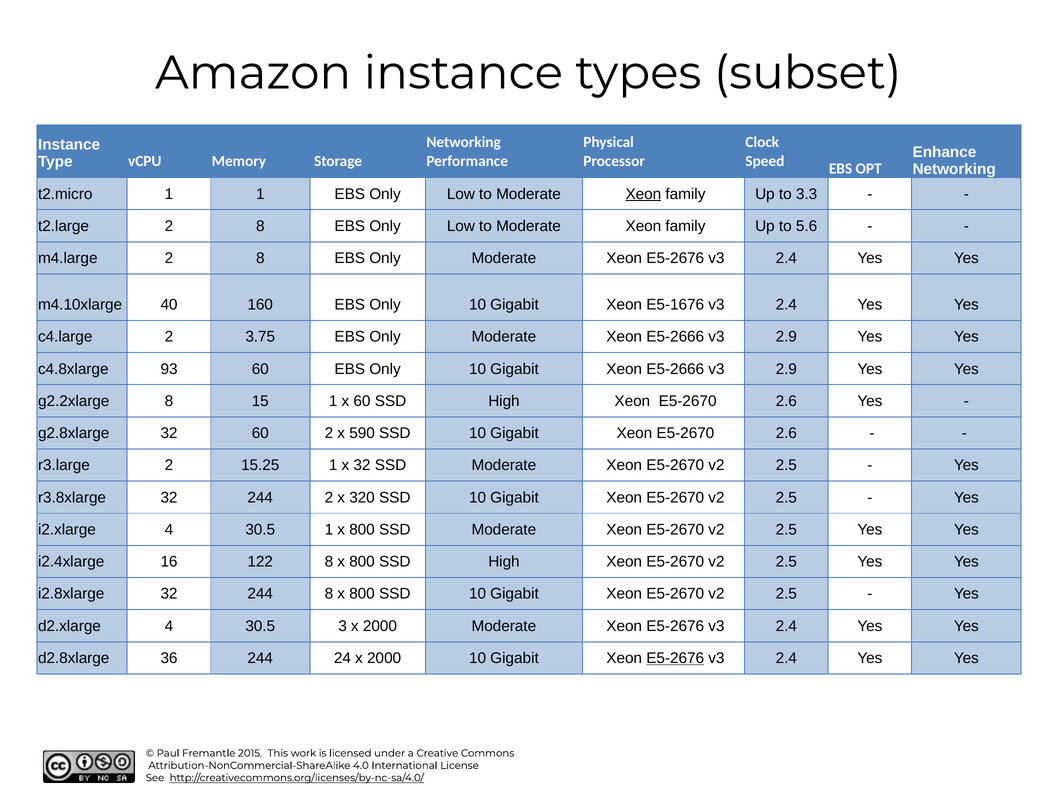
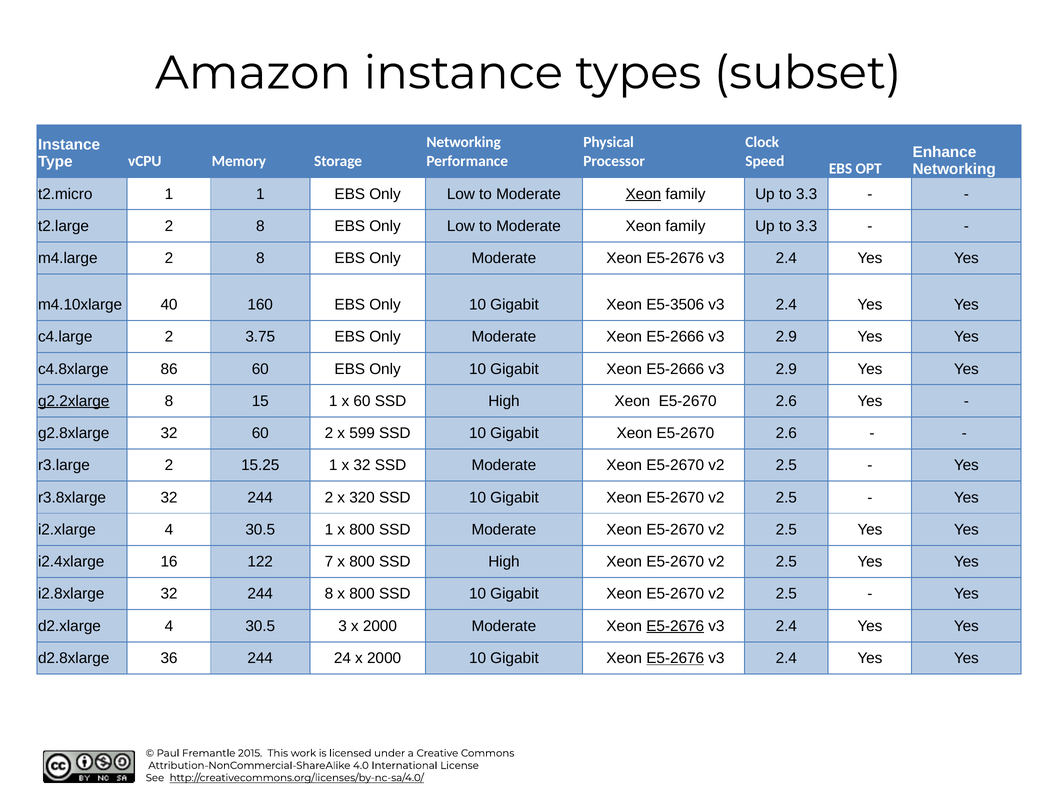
5.6: 5.6 -> 3.3 (807, 226)
E5-1676: E5-1676 -> E5-3506 (675, 305)
93: 93 -> 86 (169, 369)
g2.2xlarge underline: none -> present (74, 401)
590: 590 -> 599 (362, 433)
122 8: 8 -> 7 (329, 562)
E5-2676 underline: none -> present (675, 626)
